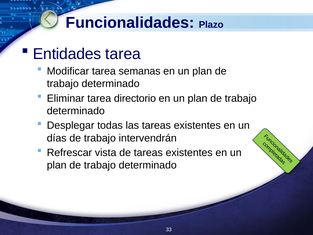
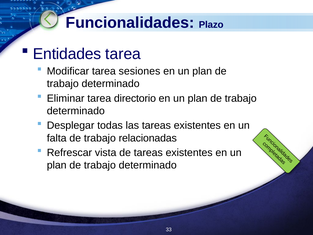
semanas: semanas -> sesiones (139, 71)
días: días -> falta (57, 138)
intervendrán: intervendrán -> relacionadas (148, 138)
